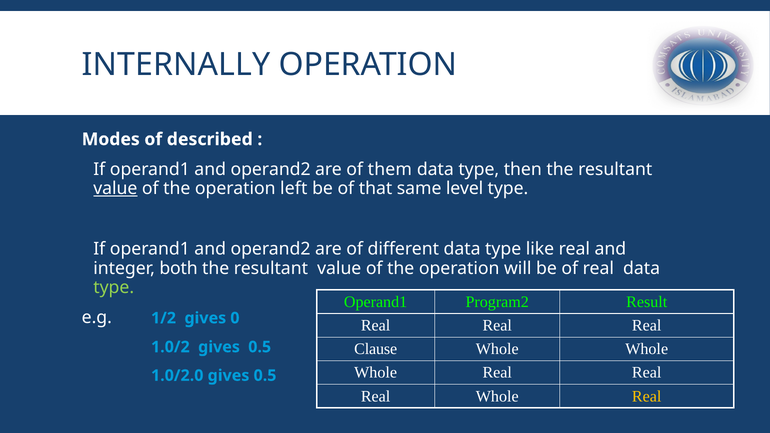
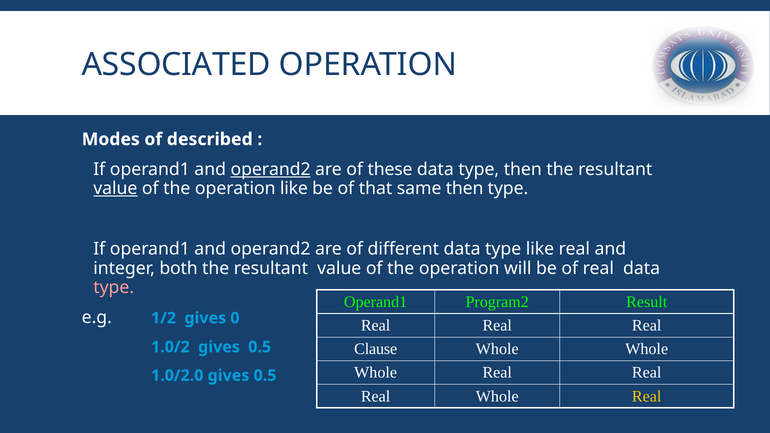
INTERNALLY: INTERNALLY -> ASSOCIATED (176, 65)
operand2 underline: none -> present (271, 170)
them: them -> these (390, 170)
operation left: left -> like (294, 189)
same level: level -> then (465, 189)
type colour: light green -> pink (114, 287)
